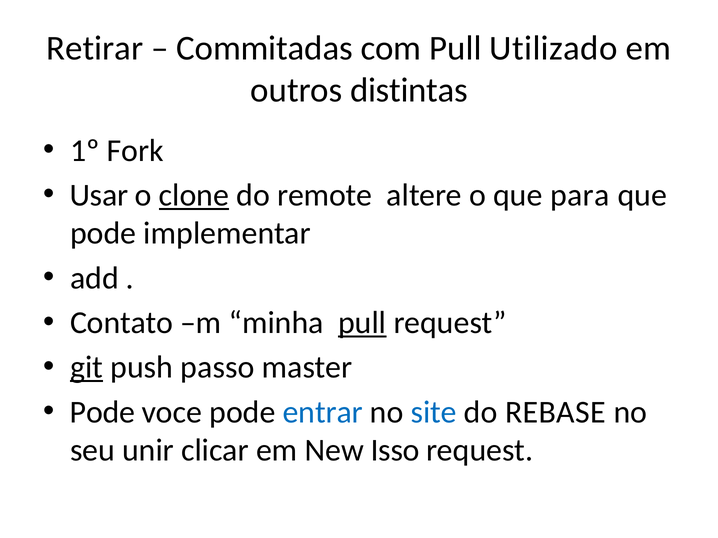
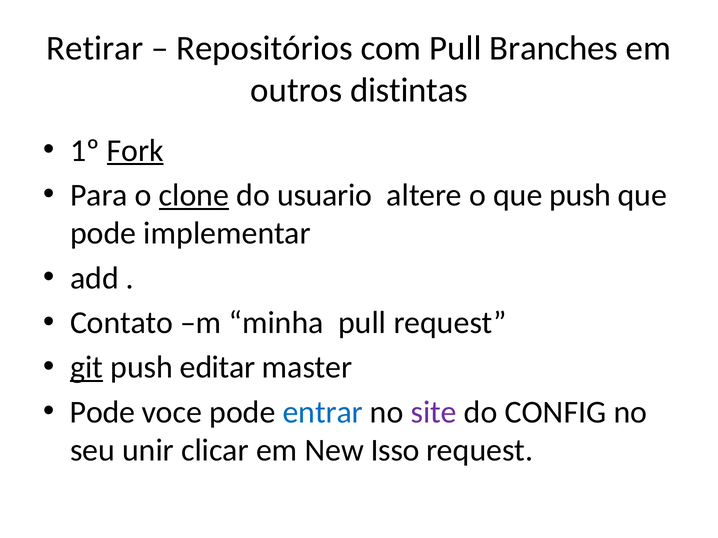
Commitadas: Commitadas -> Repositórios (265, 49)
Utilizado: Utilizado -> Branches (554, 49)
Fork underline: none -> present (135, 151)
Usar: Usar -> Para (99, 195)
remote: remote -> usuario (325, 195)
que para: para -> push (580, 195)
pull underline: present -> none (362, 323)
passo: passo -> editar (218, 368)
site colour: blue -> purple (434, 412)
REBASE: REBASE -> CONFIG (556, 412)
